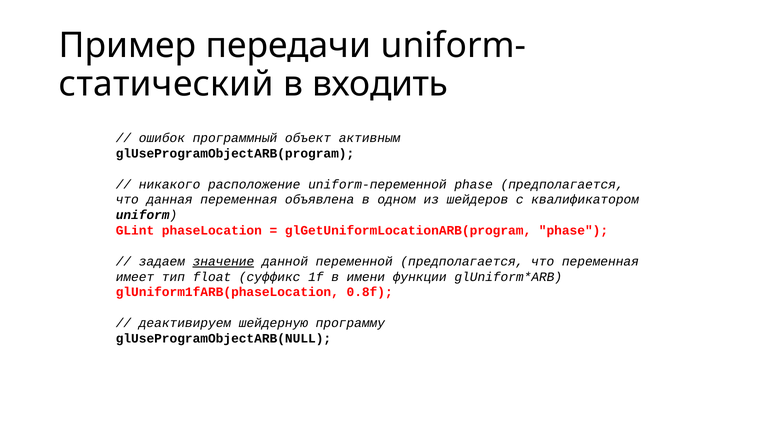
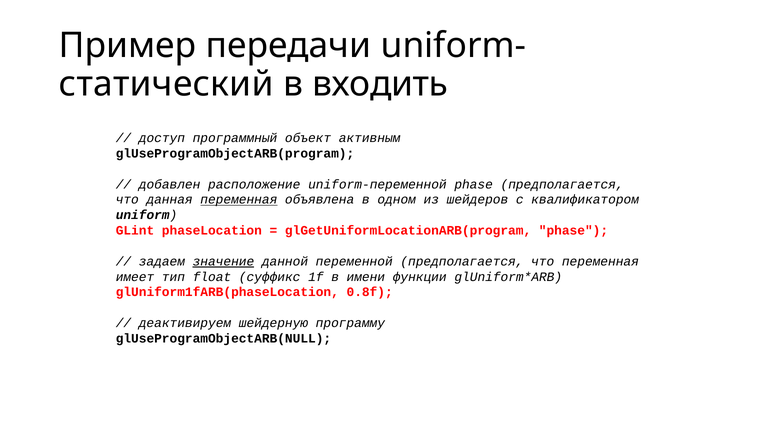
ошибок: ошибок -> доступ (162, 138)
никакого: никакого -> добавлен (170, 184)
переменная underline: none -> present (239, 200)
